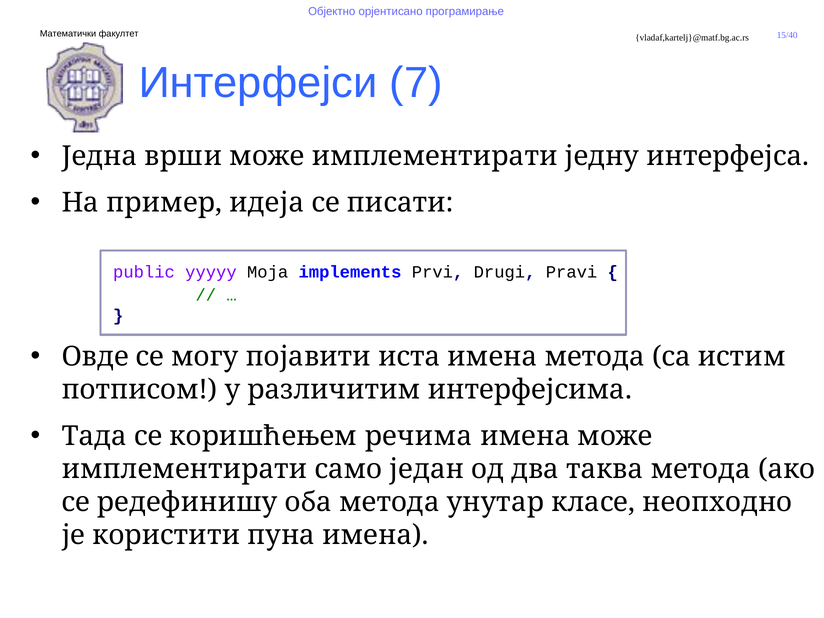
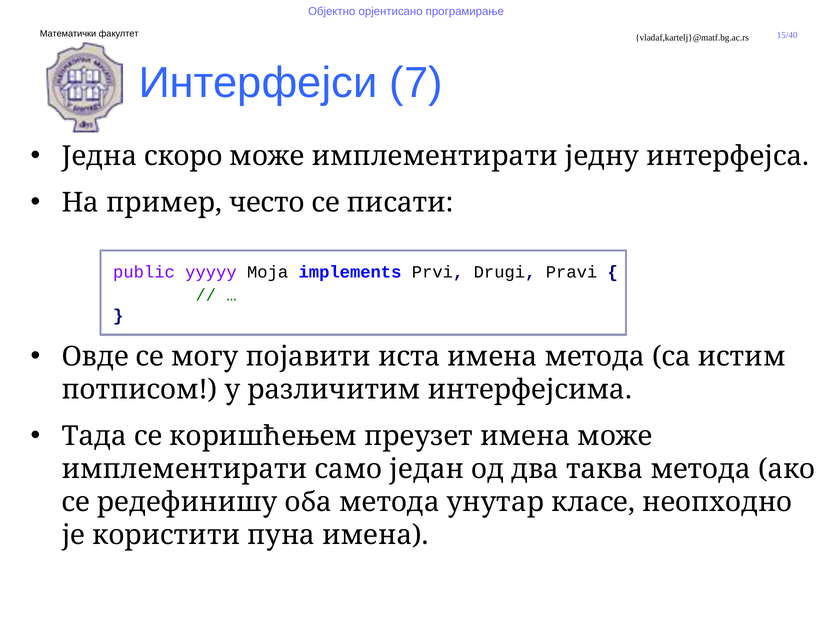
врши: врши -> скоро (183, 156)
идеја: идеја -> често (267, 203)
речима: речима -> преузет (419, 436)
